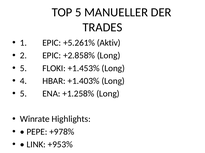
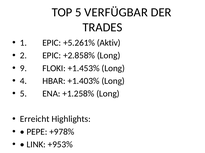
MANUELLER: MANUELLER -> VERFÜGBAR (116, 12)
5: 5 -> 9 (23, 69)
Winrate: Winrate -> Erreicht (35, 120)
